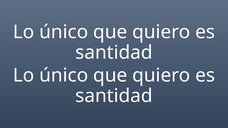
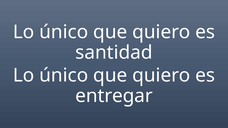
santidad: santidad -> entregar (114, 96)
